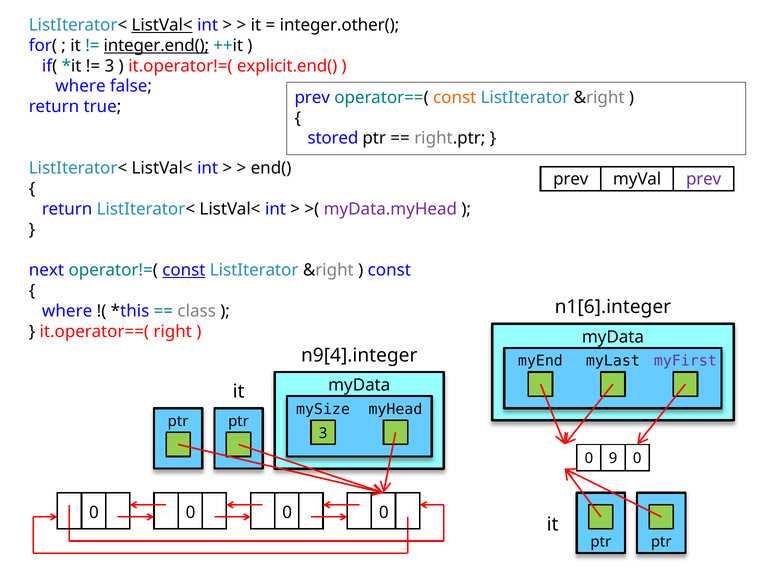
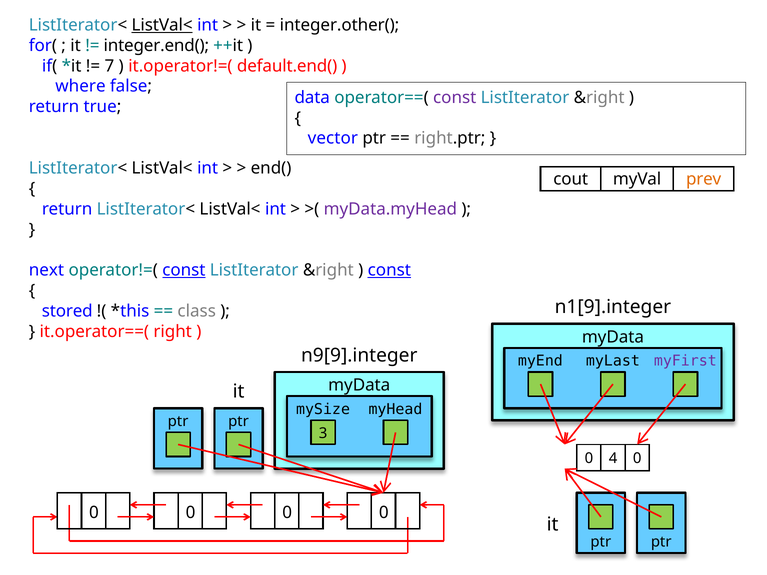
integer.end( underline: present -> none (156, 46)
3: 3 -> 7 (109, 66)
explicit.end(: explicit.end( -> default.end( (287, 66)
prev: prev -> data (312, 98)
const colour: orange -> purple (455, 98)
stored: stored -> vector (333, 138)
prev: prev -> cout (571, 179)
prev colour: purple -> orange (704, 179)
const underline: none -> present (389, 270)
n1[6].integer: n1[6].integer -> n1[9].integer (613, 307)
where: where -> stored (67, 311)
n9[4].integer: n9[4].integer -> n9[9].integer (359, 355)
9: 9 -> 4 (613, 459)
